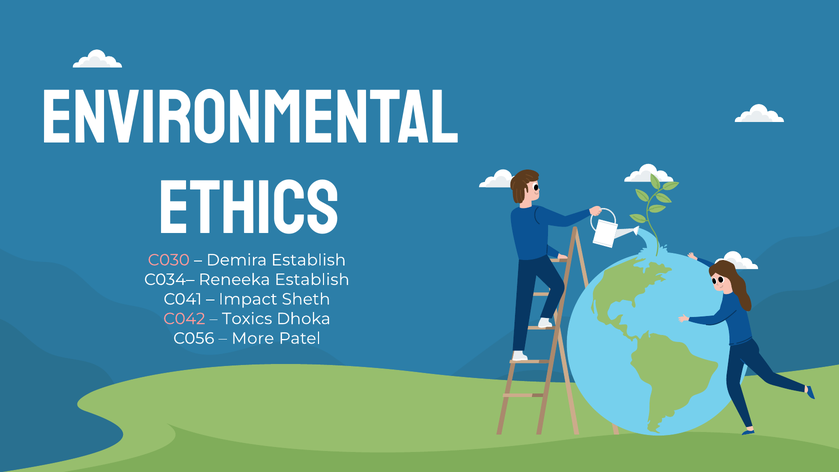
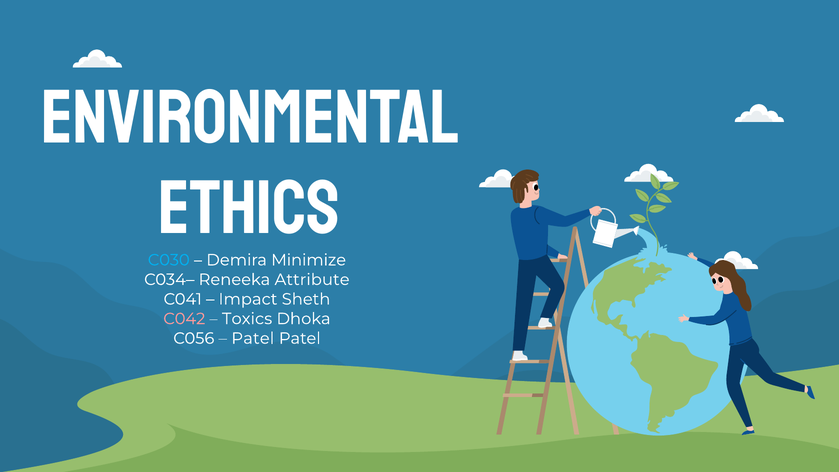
C030 colour: pink -> light blue (169, 260)
Demira Establish: Establish -> Minimize (309, 260)
Reneeka Establish: Establish -> Attribute (312, 280)
More: More -> Patel (253, 338)
